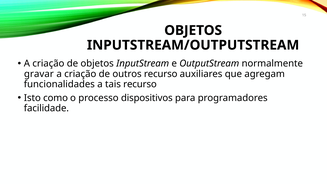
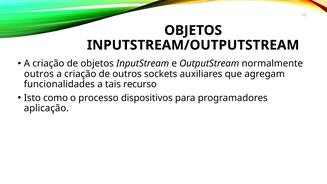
gravar: gravar -> outros (39, 74)
outros recurso: recurso -> sockets (161, 74)
facilidade: facilidade -> aplicação (46, 108)
